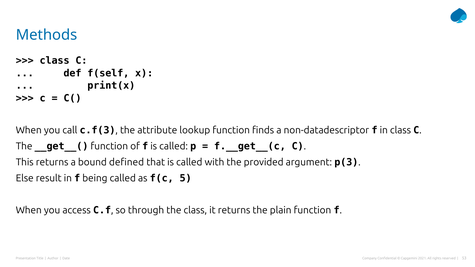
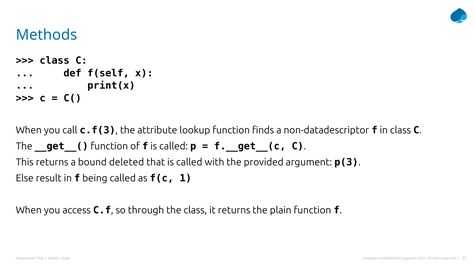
defined: defined -> deleted (127, 162)
5: 5 -> 1 (186, 178)
